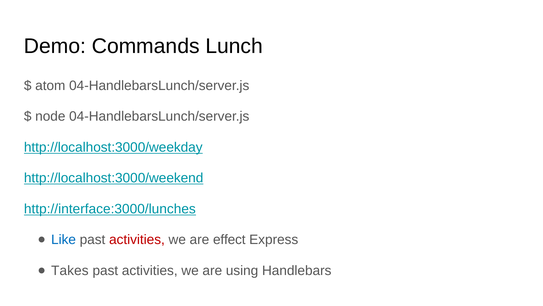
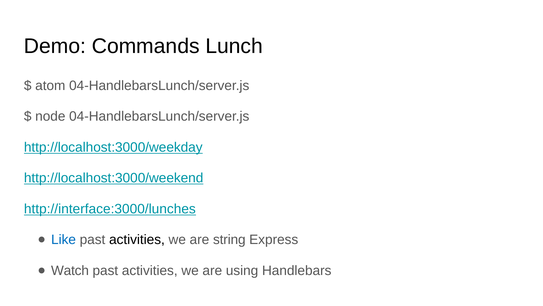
activities colour: red -> black (137, 239)
effect: effect -> string (229, 239)
Takes: Takes -> Watch (70, 270)
